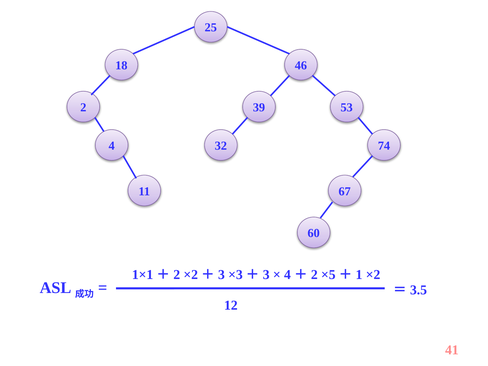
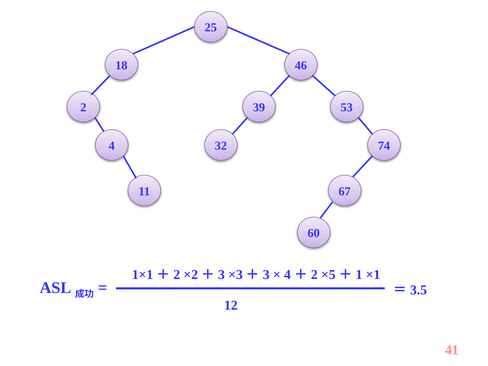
×2: ×2 -> ×1 (373, 275)
